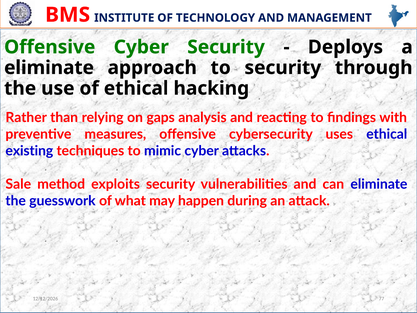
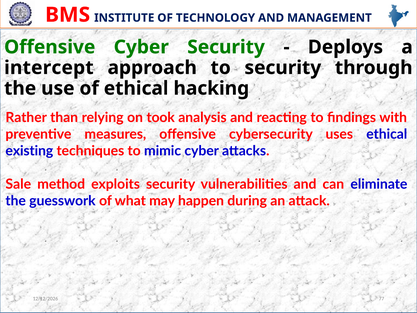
eliminate: eliminate -> intercept (49, 68)
gaps: gaps -> took (161, 117)
